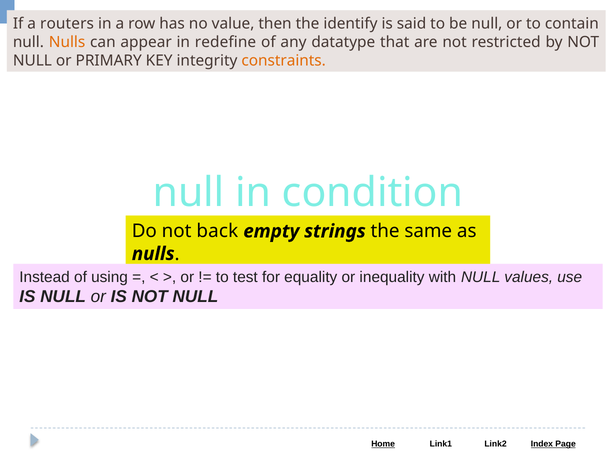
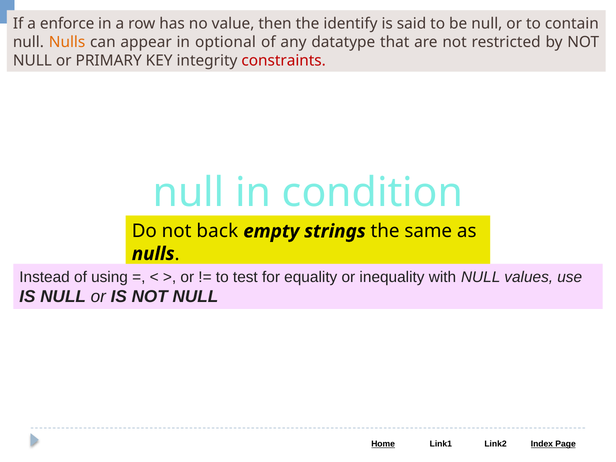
routers: routers -> enforce (67, 24)
redefine: redefine -> optional (225, 42)
constraints colour: orange -> red (284, 61)
